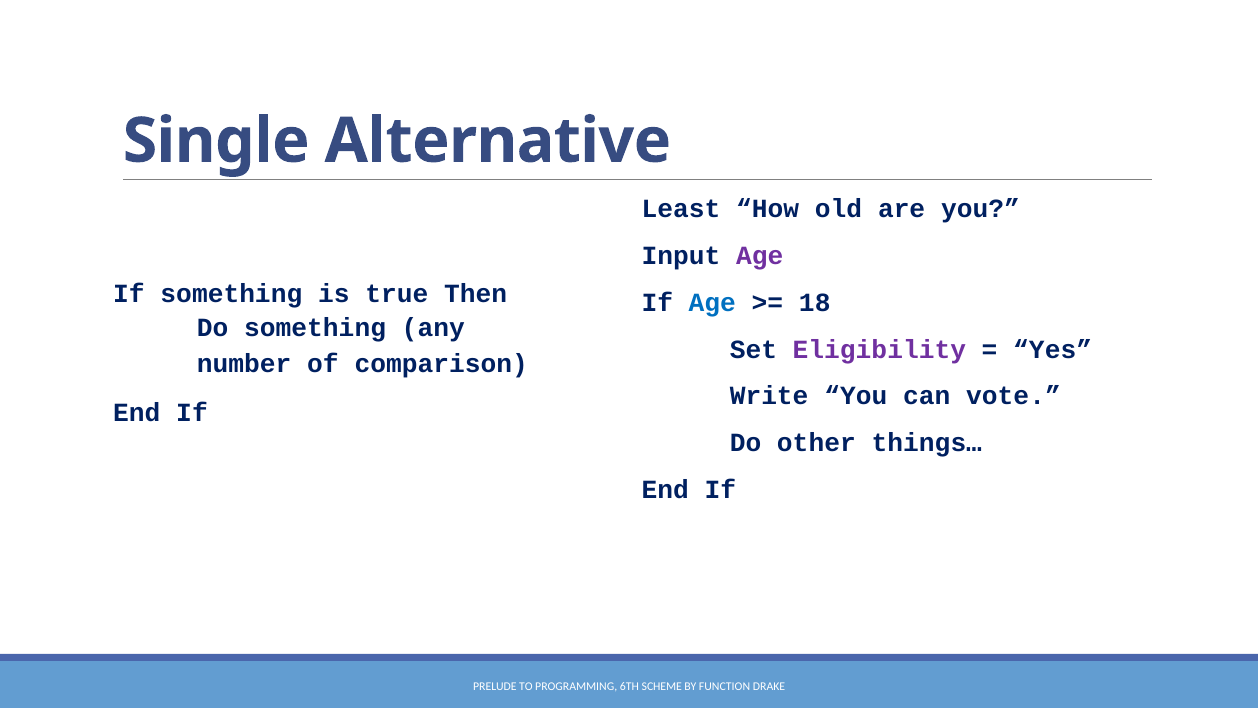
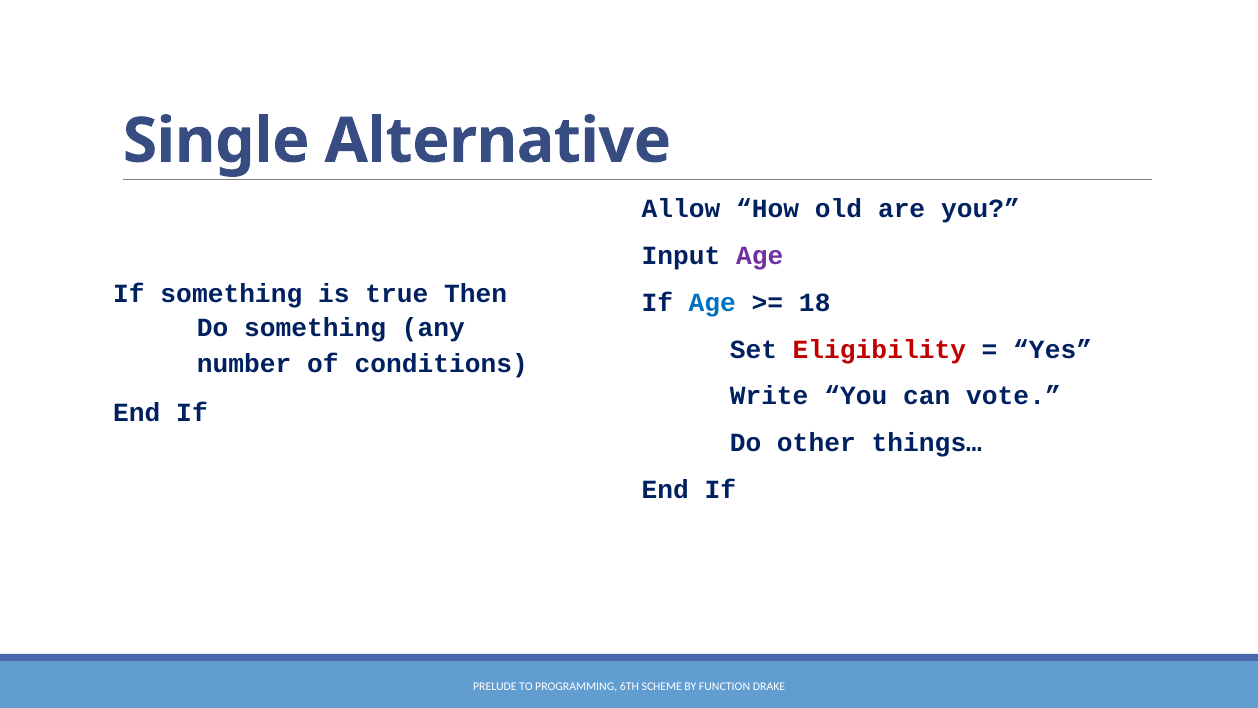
Least: Least -> Allow (681, 209)
Eligibility colour: purple -> red (879, 349)
comparison: comparison -> conditions (441, 363)
